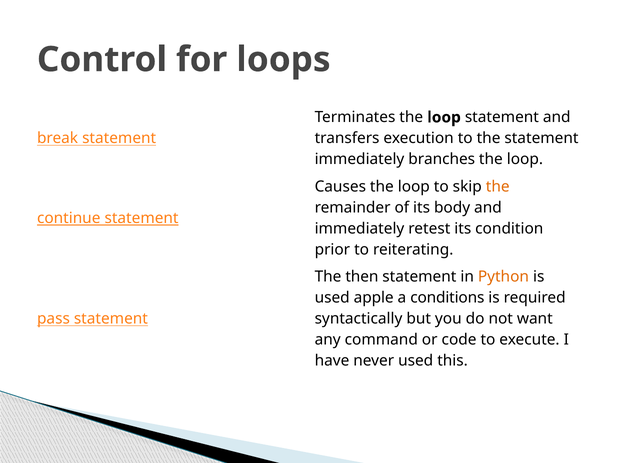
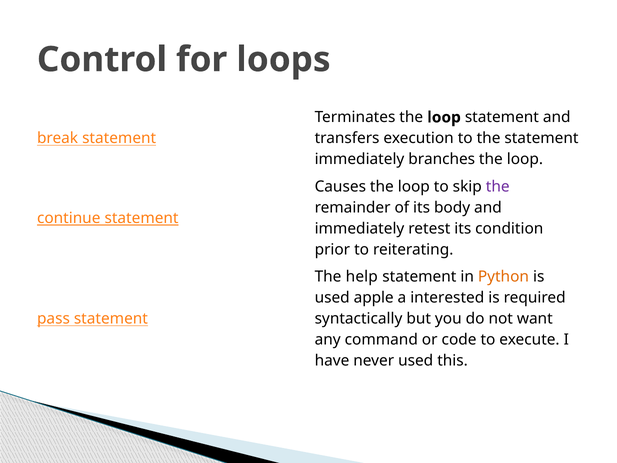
the colour: orange -> purple (498, 186)
then: then -> help (362, 277)
conditions: conditions -> interested (447, 298)
